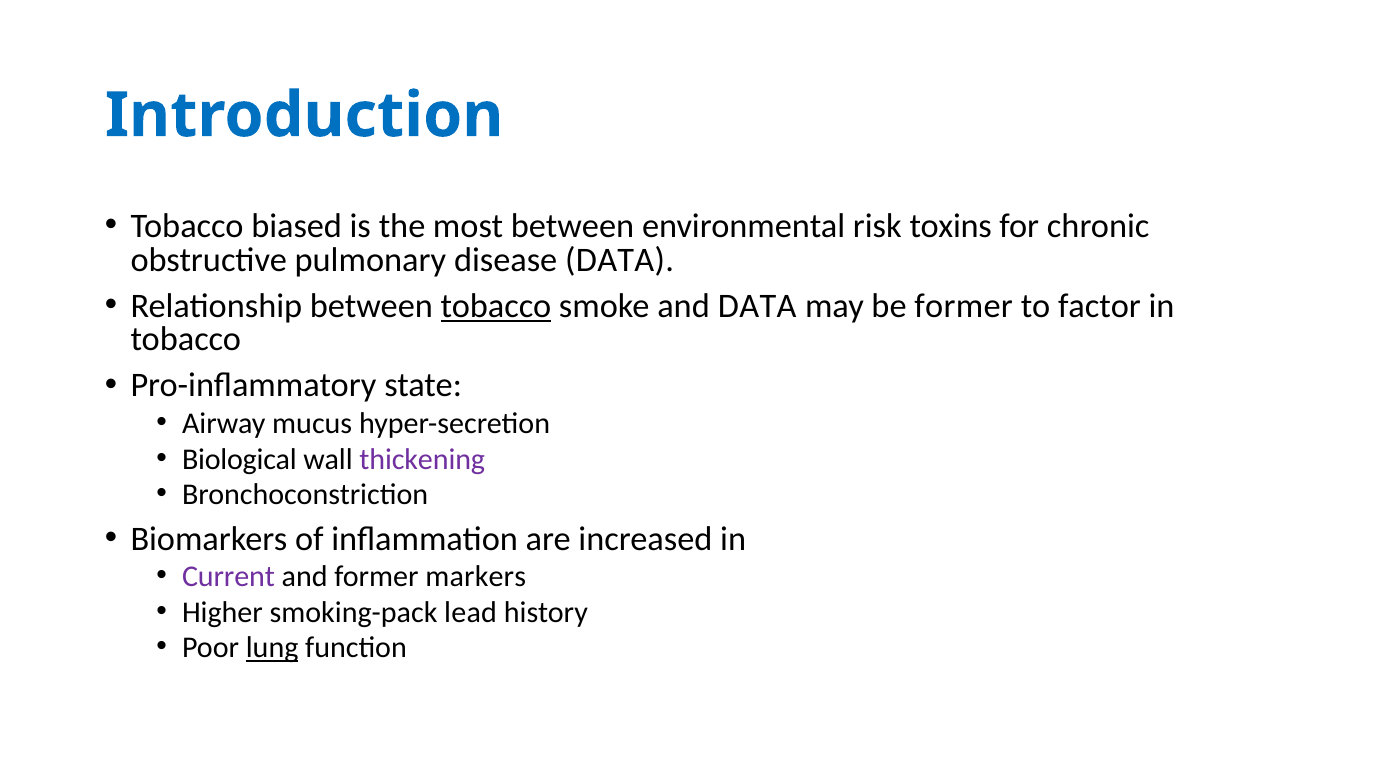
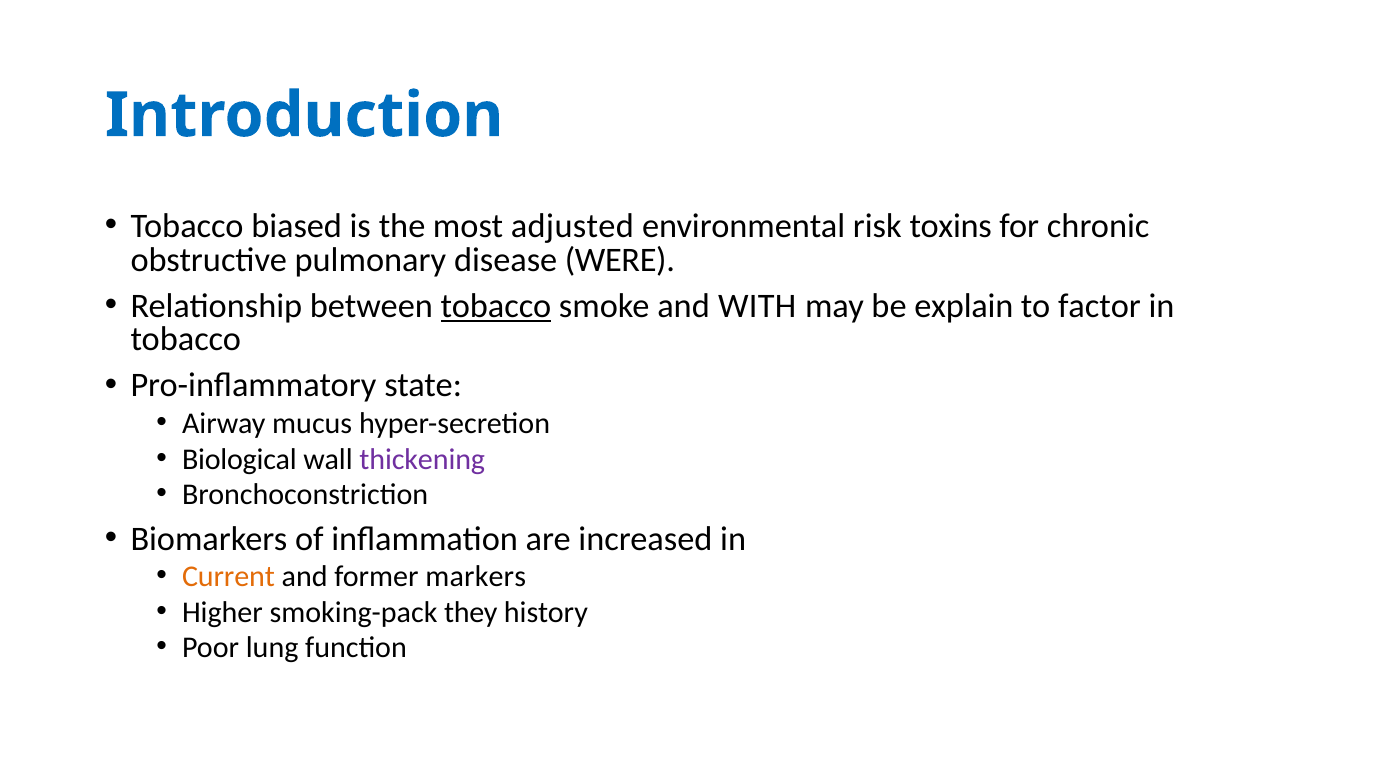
most between: between -> adjusted (572, 226)
disease DATA: DATA -> WERE (620, 260)
and DATA: DATA -> WITH (757, 306)
be former: former -> explain (964, 306)
Current colour: purple -> orange (228, 577)
lead: lead -> they (471, 612)
lung underline: present -> none (272, 648)
